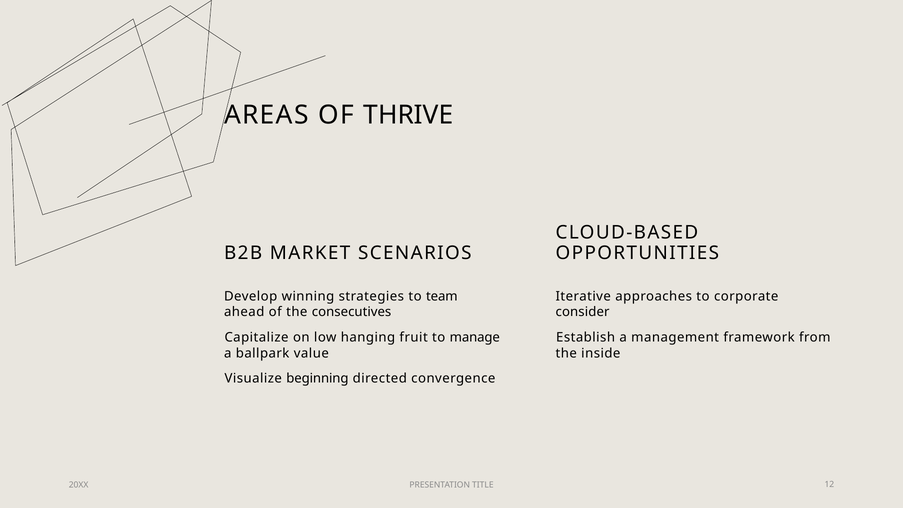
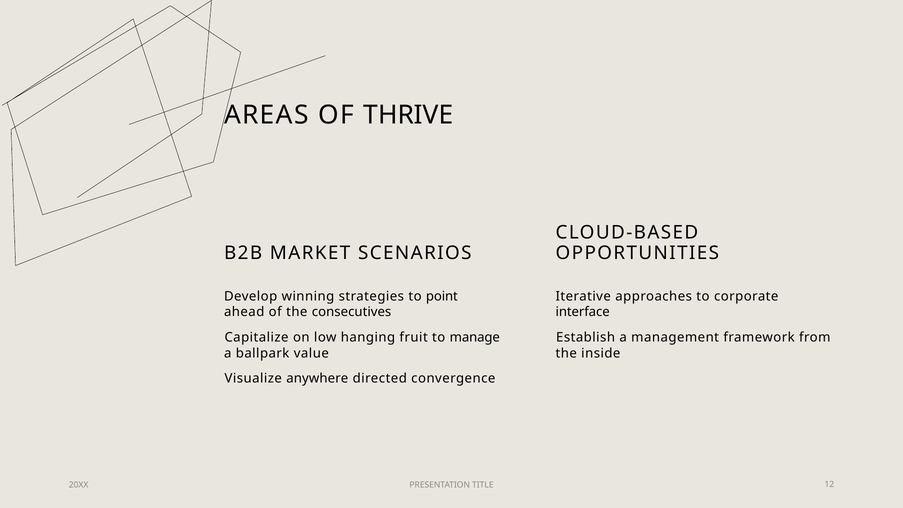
team: team -> point (442, 296)
consider: consider -> interface (583, 312)
beginning: beginning -> anywhere (317, 378)
